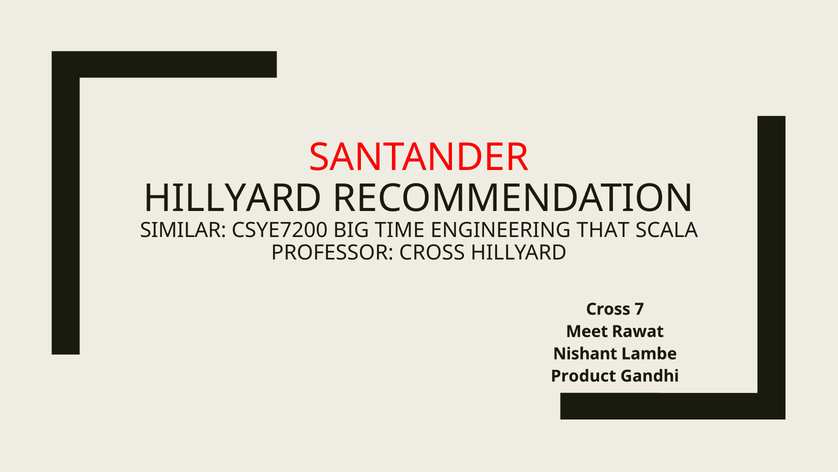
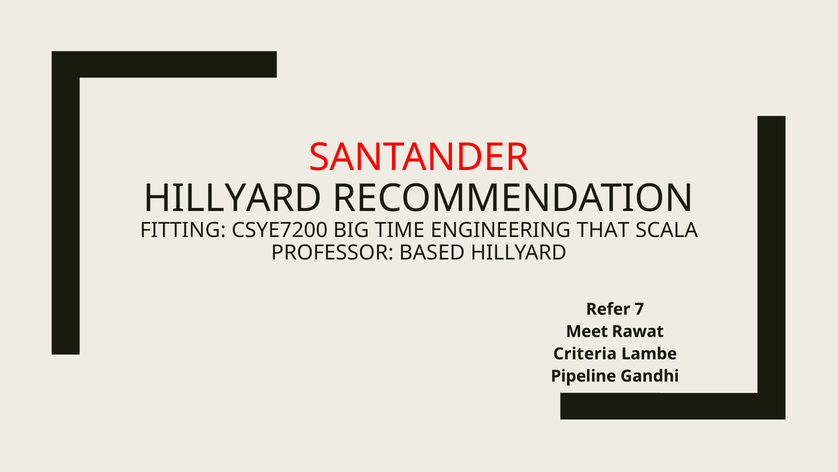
SIMILAR: SIMILAR -> FITTING (183, 230)
PROFESSOR CROSS: CROSS -> BASED (432, 253)
Cross: Cross -> Refer (608, 309)
Nishant: Nishant -> Criteria (585, 353)
Product: Product -> Pipeline (583, 376)
